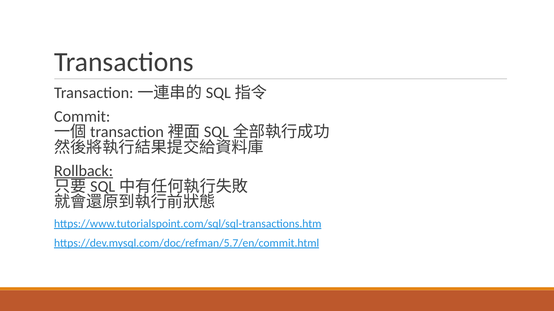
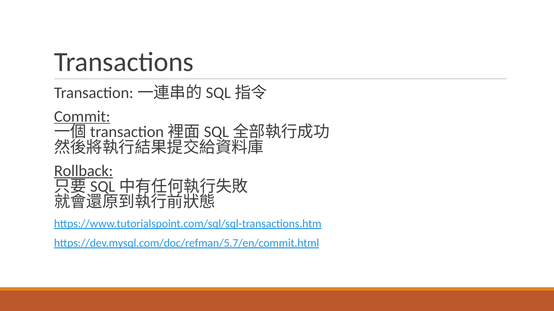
Commit underline: none -> present (82, 117)
